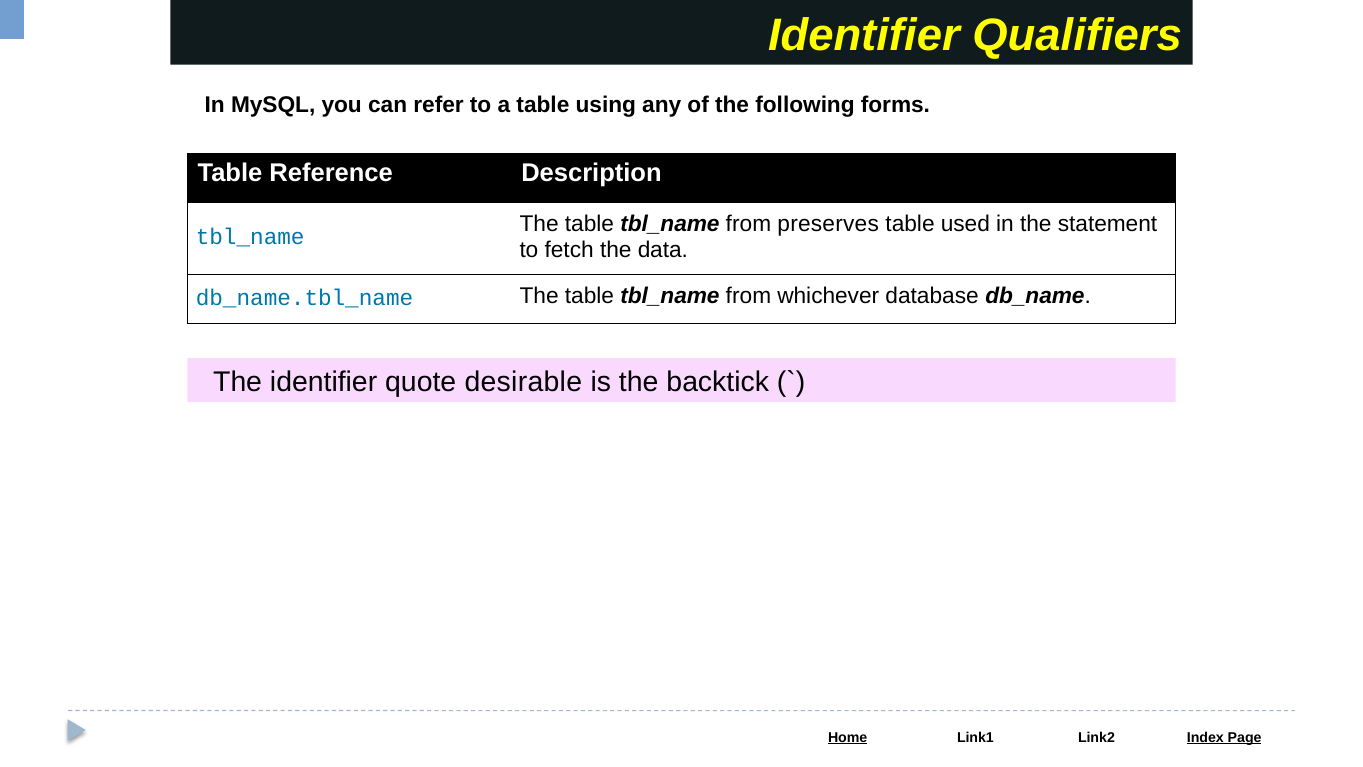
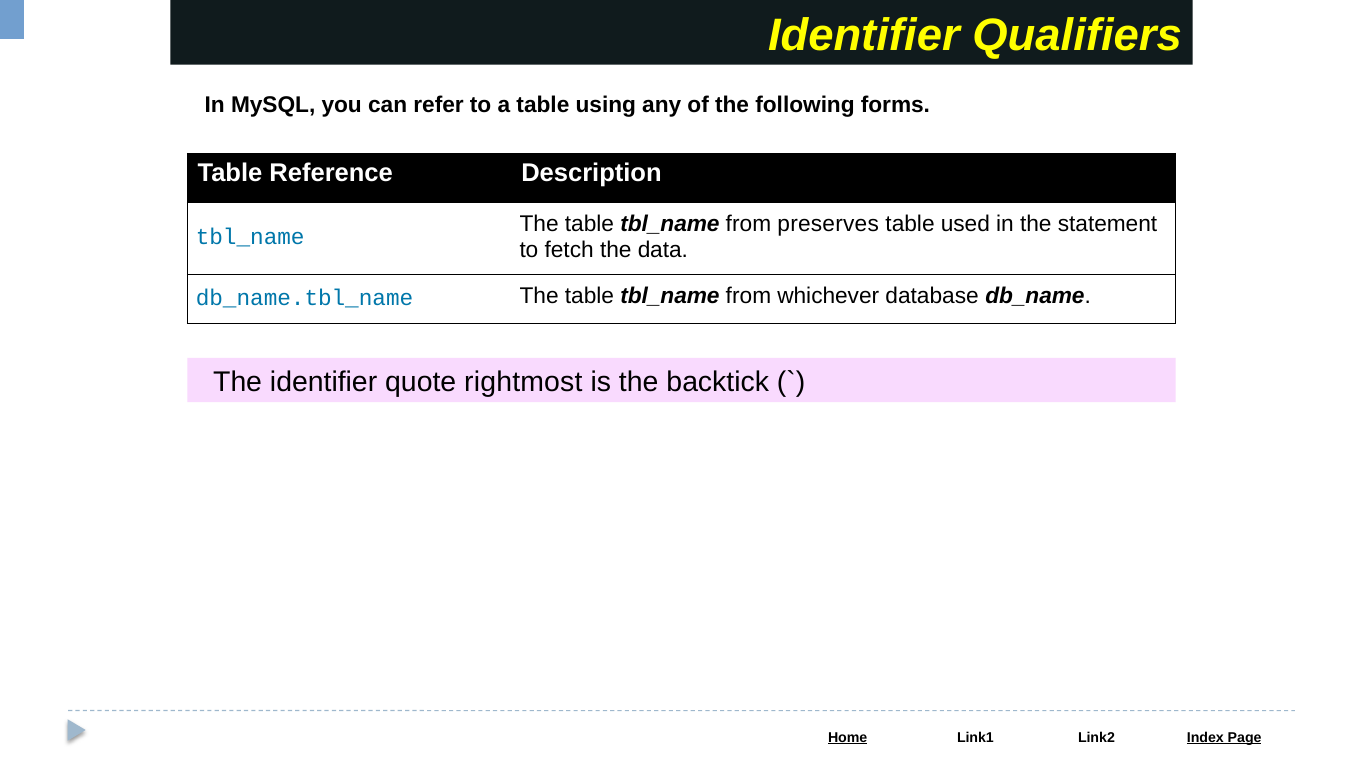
desirable: desirable -> rightmost (523, 382)
